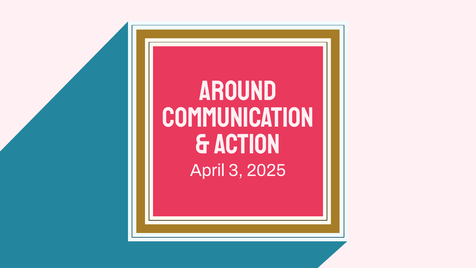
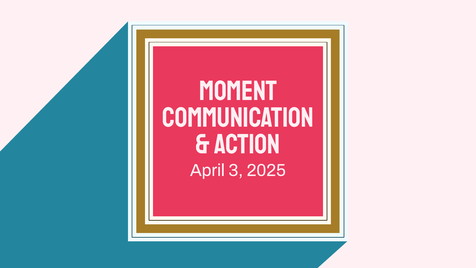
Around: Around -> Moment (238, 91)
